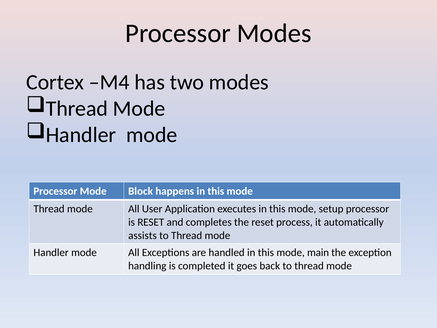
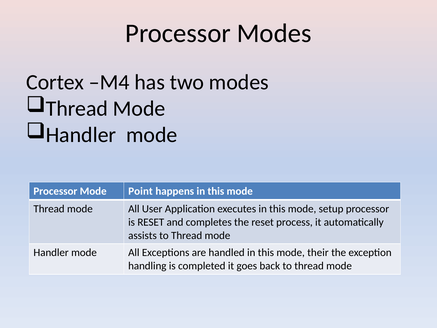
Block: Block -> Point (141, 191)
main: main -> their (318, 253)
